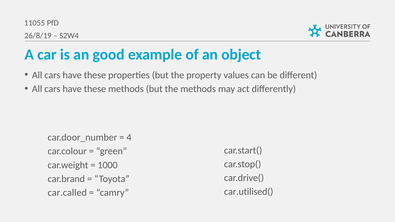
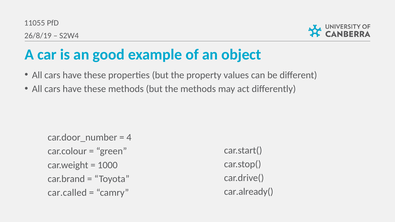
car.utilised(: car.utilised( -> car.already( (249, 192)
